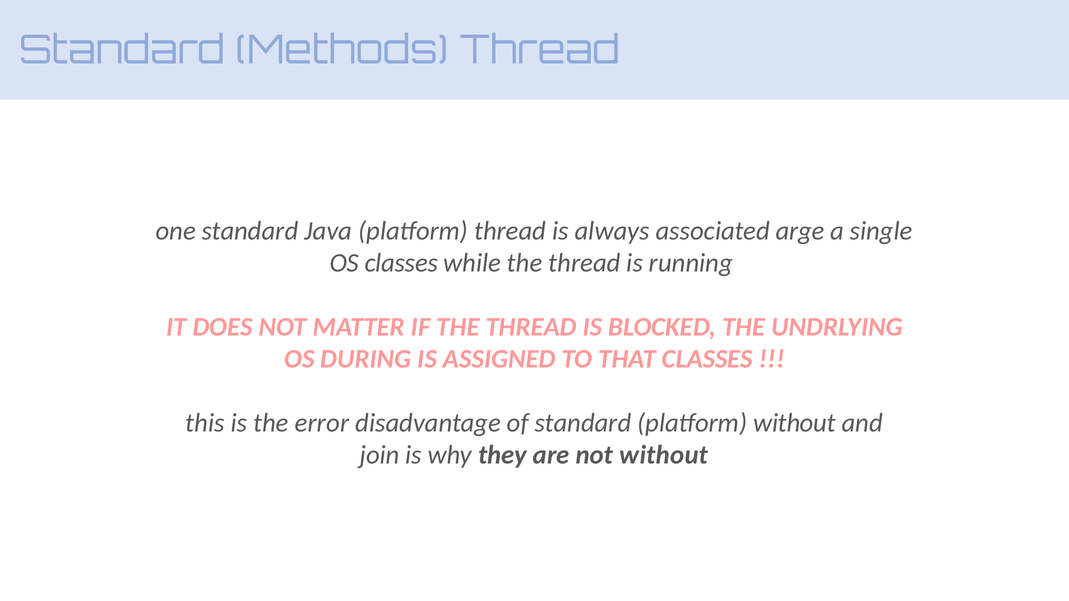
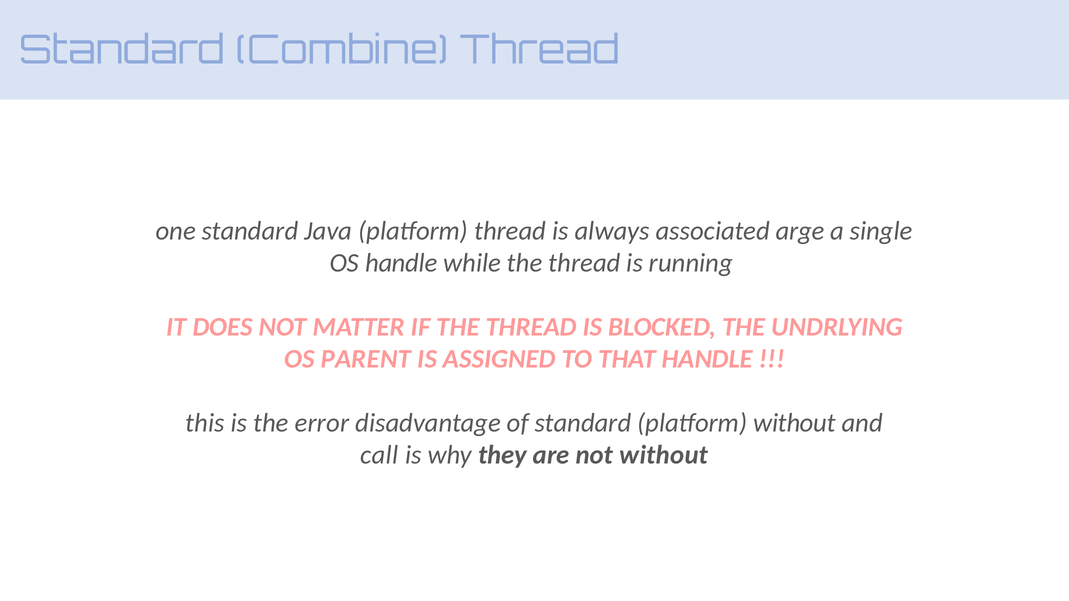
Methods: Methods -> Combine (343, 51)
OS classes: classes -> handle (401, 263)
DURING: DURING -> PARENT (366, 359)
THAT CLASSES: CLASSES -> HANDLE (707, 359)
join: join -> call (379, 455)
